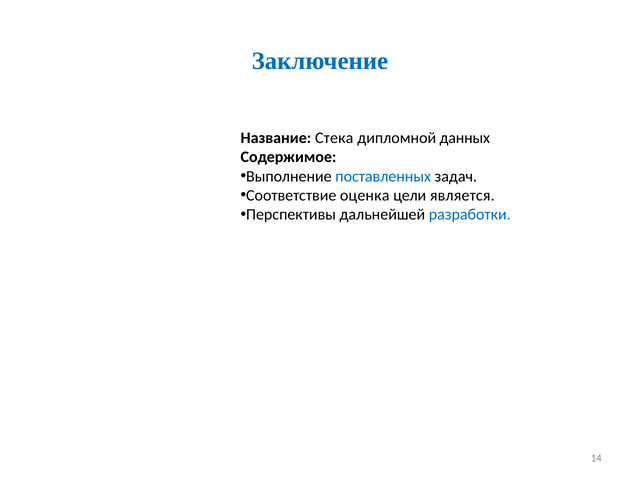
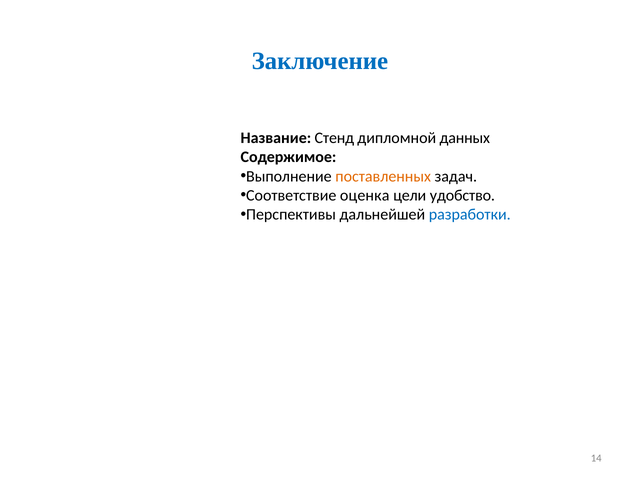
Стека: Стека -> Стенд (334, 138)
поставленных colour: blue -> orange (383, 176)
является: является -> удобство (462, 196)
